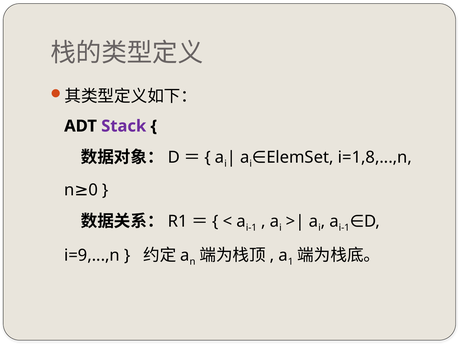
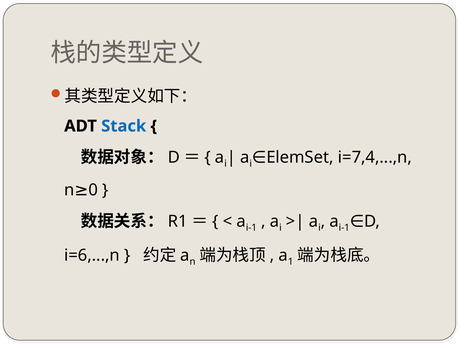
Stack colour: purple -> blue (124, 126)
i=1,8,...,n: i=1,8,...,n -> i=7,4,...,n (375, 157)
i=9,...,n: i=9,...,n -> i=6,...,n (92, 255)
